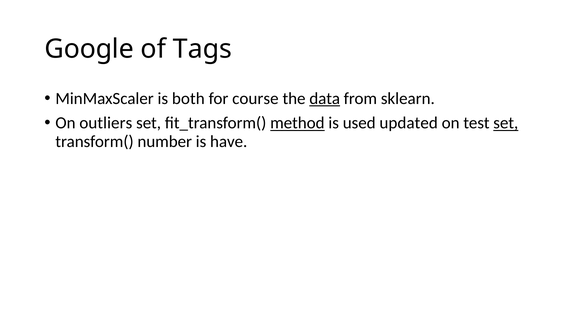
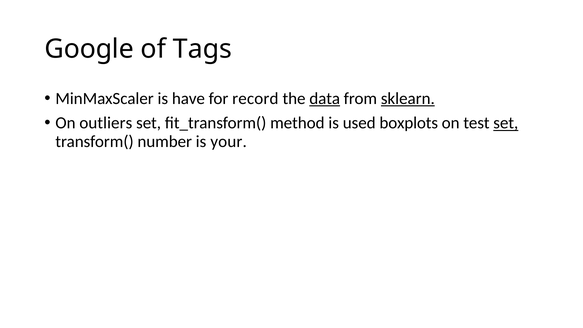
both: both -> have (188, 99)
course: course -> record (255, 99)
sklearn underline: none -> present (408, 99)
method underline: present -> none (297, 123)
updated: updated -> boxplots (409, 123)
have: have -> your (229, 141)
